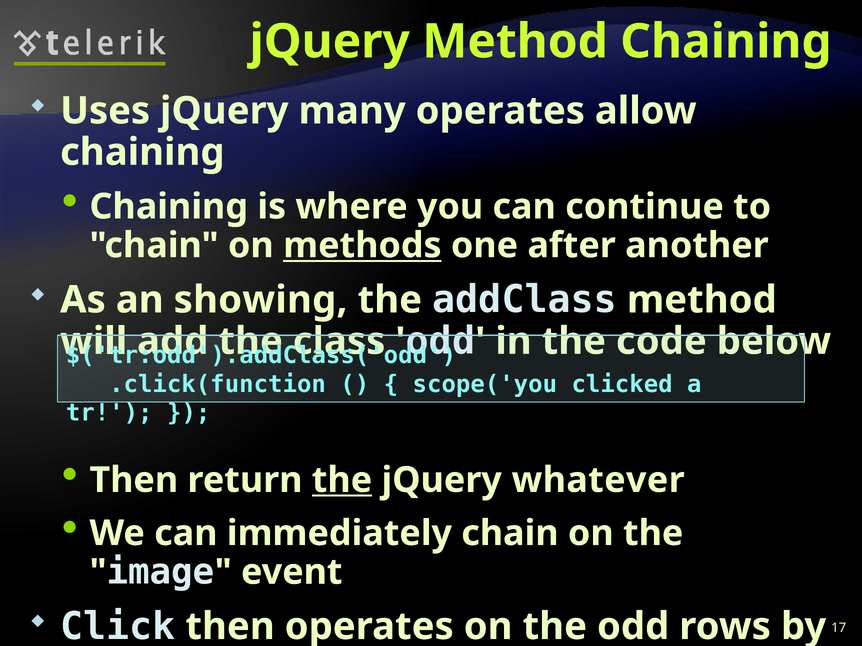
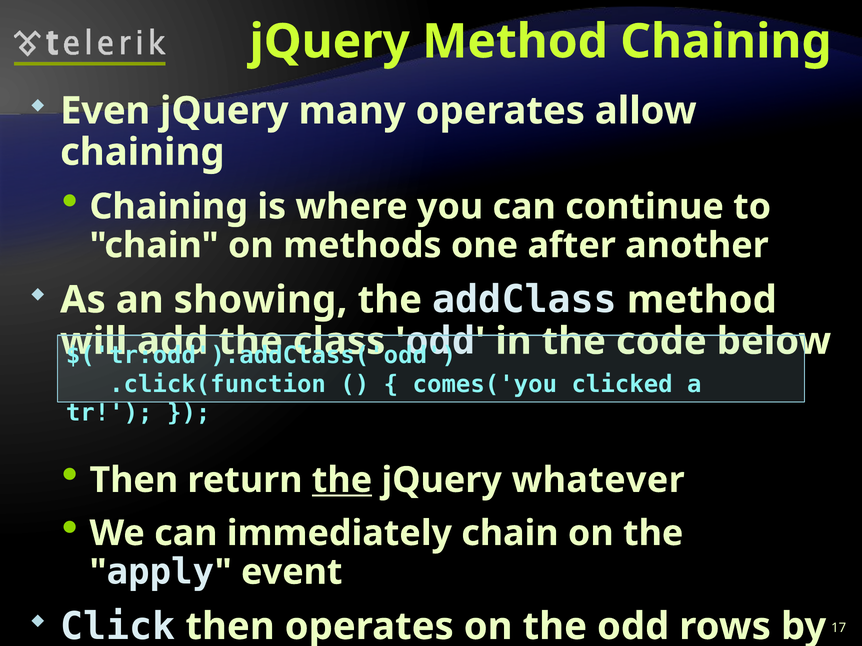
Uses: Uses -> Even (105, 111)
methods underline: present -> none (362, 246)
scope('you: scope('you -> comes('you (485, 385)
image: image -> apply (161, 572)
